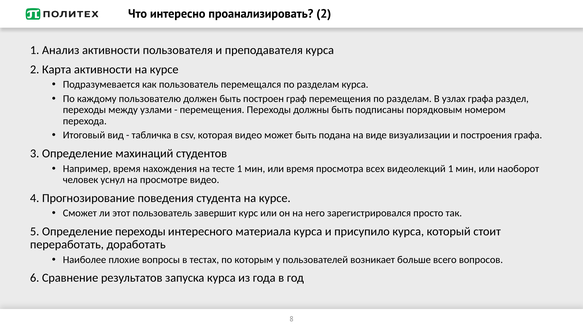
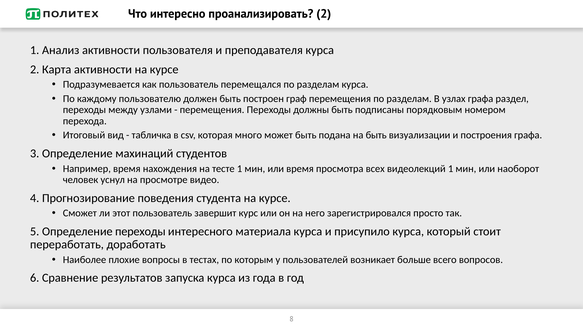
которая видео: видео -> много (248, 135)
на виде: виде -> быть (376, 135)
